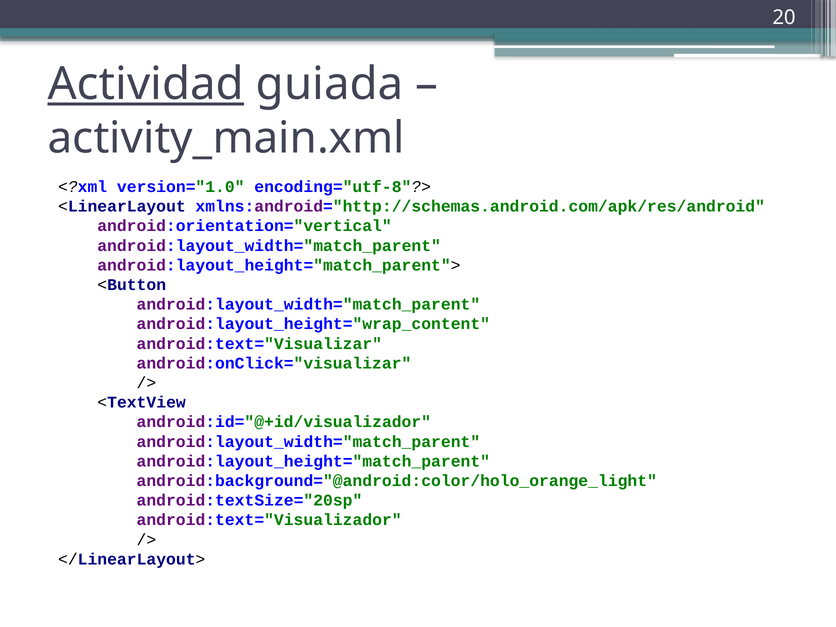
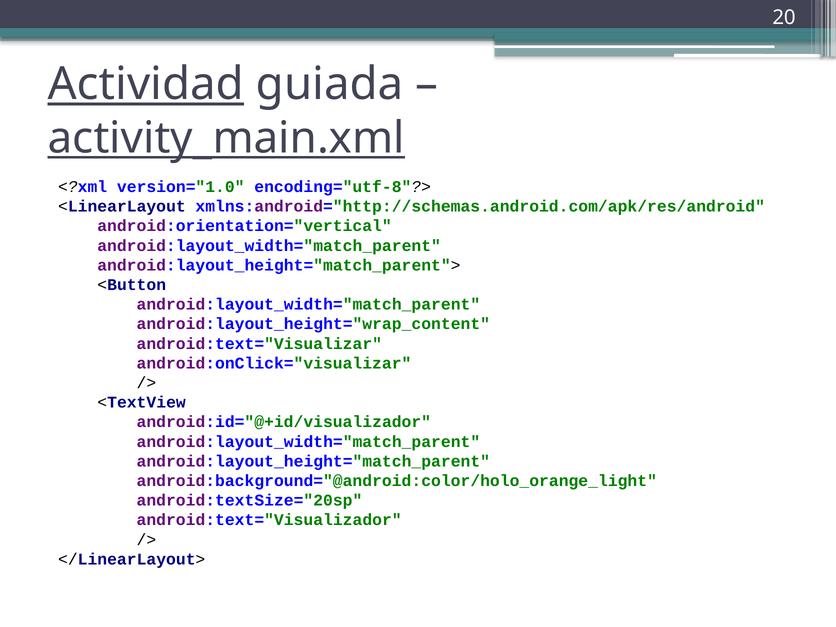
activity_main.xml underline: none -> present (226, 138)
